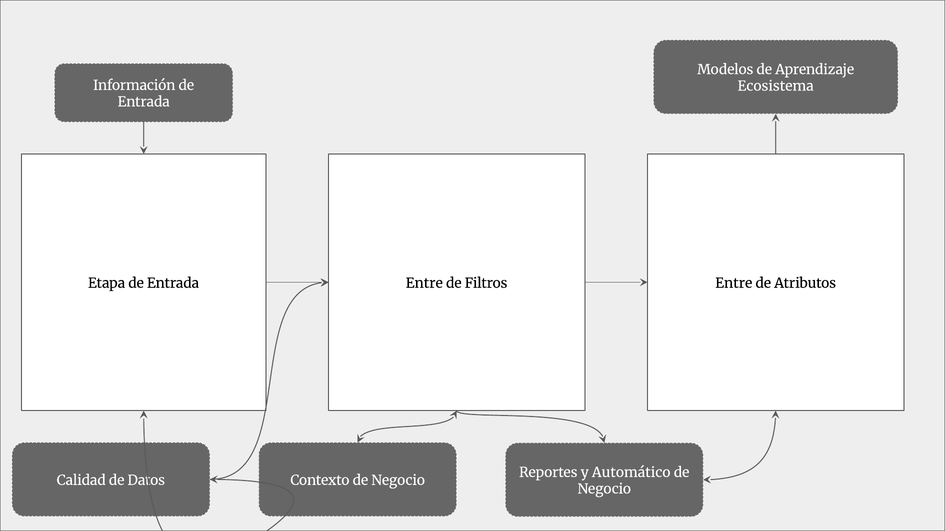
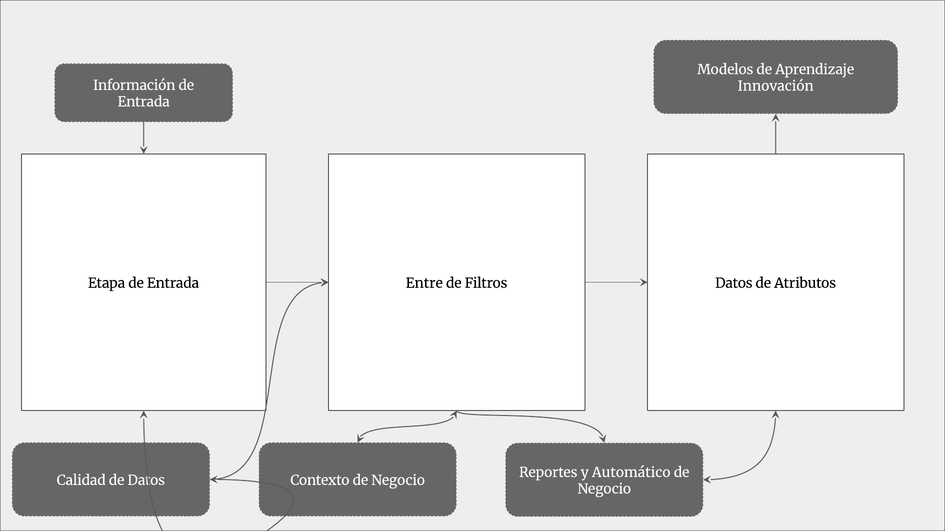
Ecosistema: Ecosistema -> Innovación (776, 86)
Filtros Entre: Entre -> Datos (734, 284)
